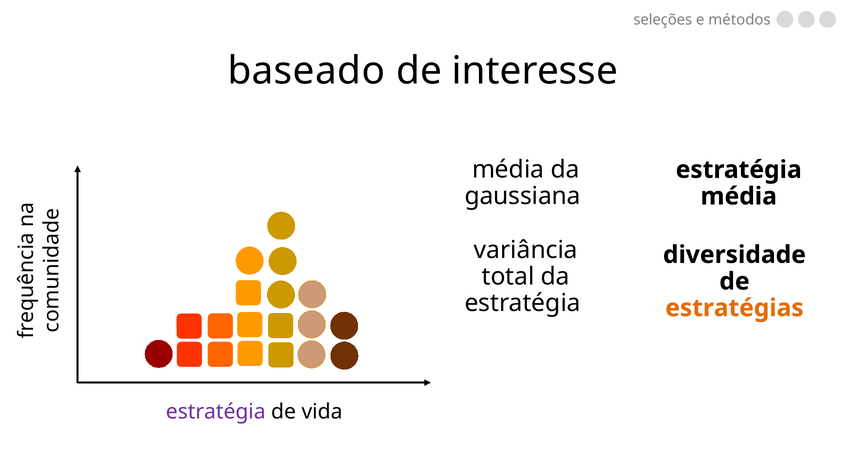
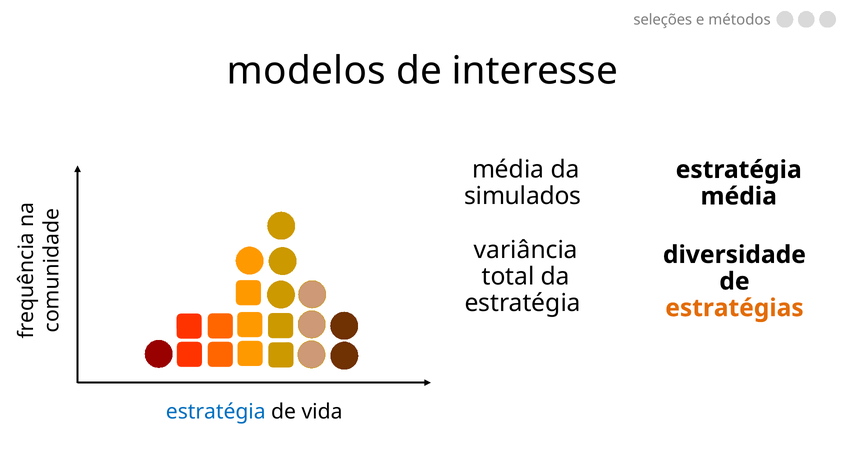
baseado: baseado -> modelos (306, 71)
gaussiana: gaussiana -> simulados (523, 196)
estratégia colour: purple -> blue (216, 412)
